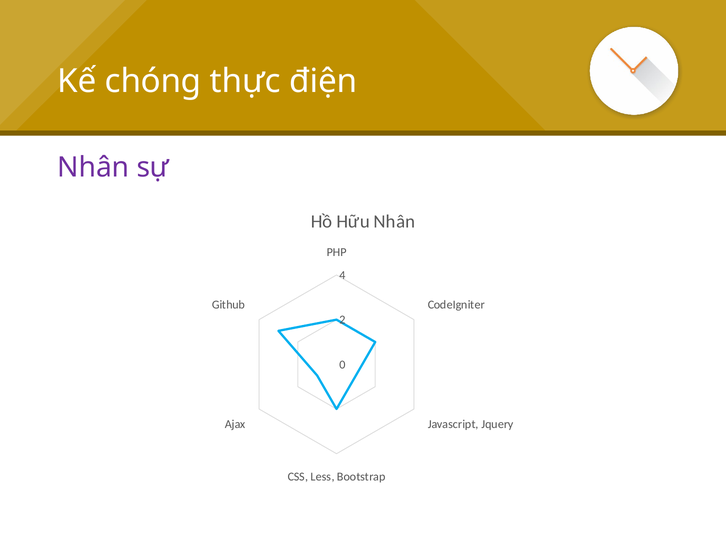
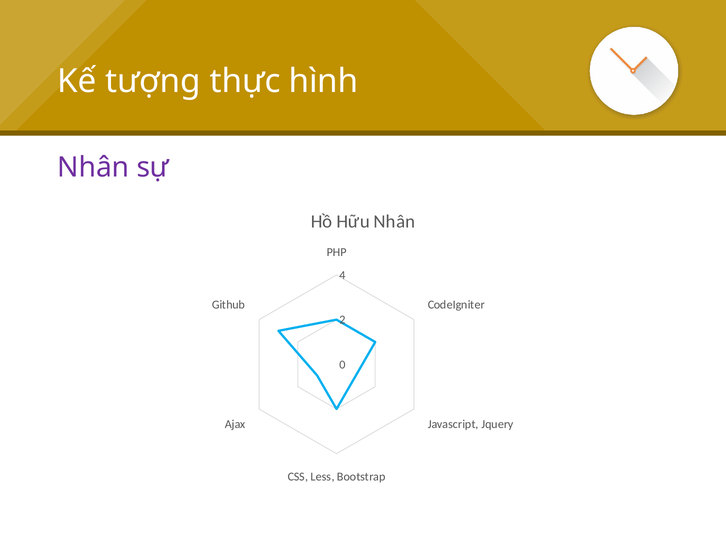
chóng: chóng -> tượng (153, 81)
điện: điện -> hình (324, 81)
